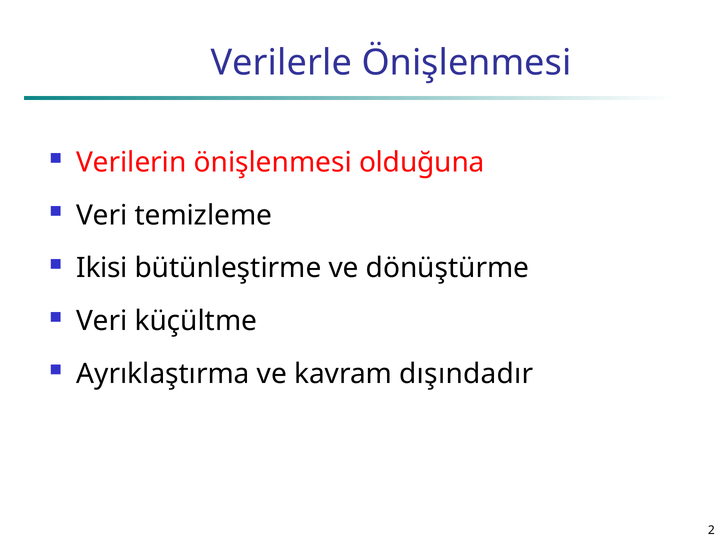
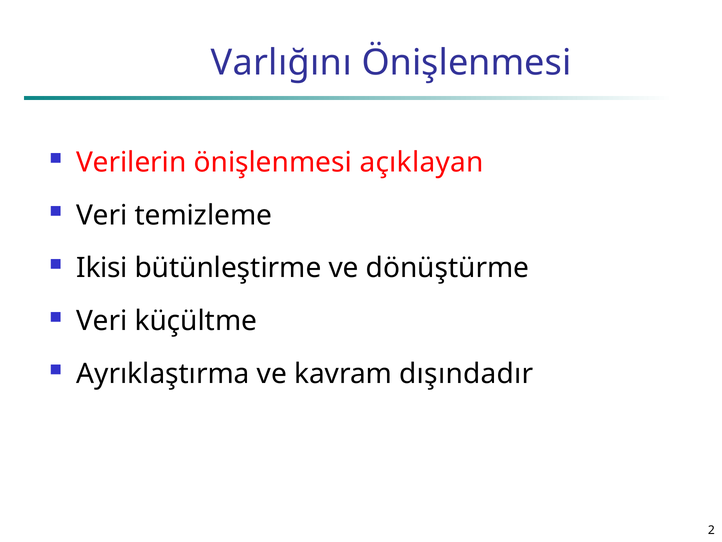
Verilerle: Verilerle -> Varlığını (281, 63)
olduğuna: olduğuna -> açıklayan (422, 162)
